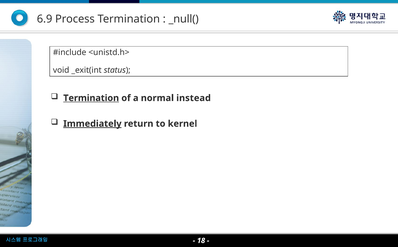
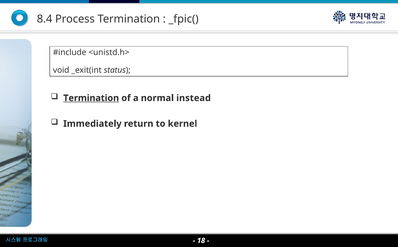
6.9: 6.9 -> 8.4 (45, 19)
_null(: _null( -> _fpic( (184, 19)
Immediately underline: present -> none (92, 124)
